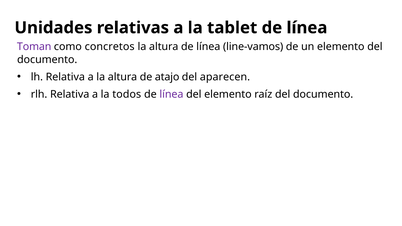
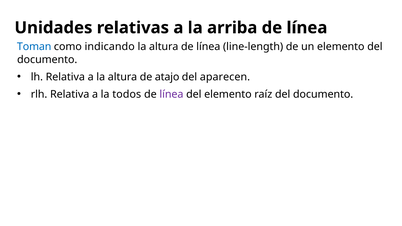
tablet: tablet -> arriba (232, 28)
Toman colour: purple -> blue (34, 47)
concretos: concretos -> indicando (110, 47)
line-vamos: line-vamos -> line-length (253, 47)
